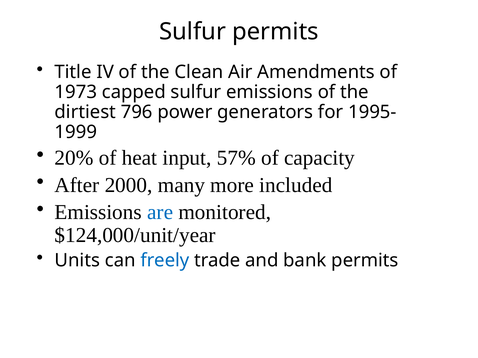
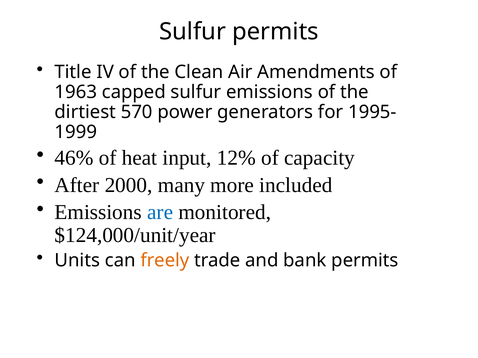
1973: 1973 -> 1963 (76, 92)
796: 796 -> 570 (137, 112)
20%: 20% -> 46% (74, 158)
57%: 57% -> 12% (236, 158)
freely colour: blue -> orange (165, 261)
